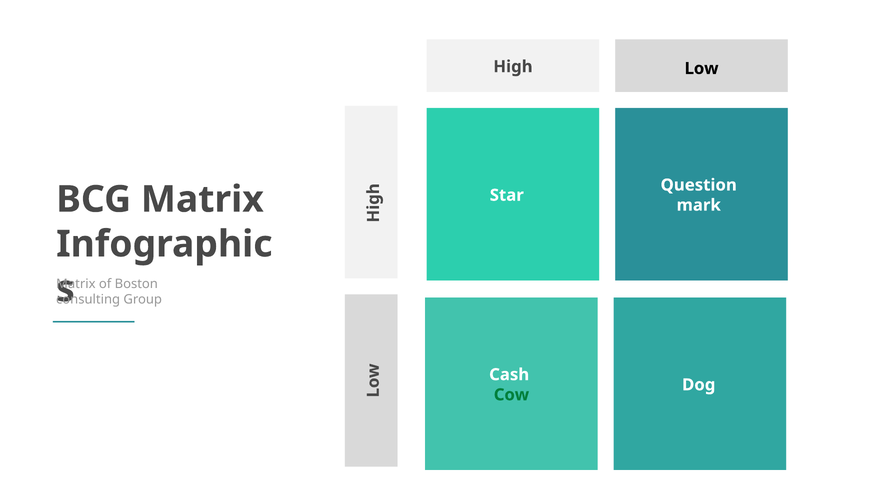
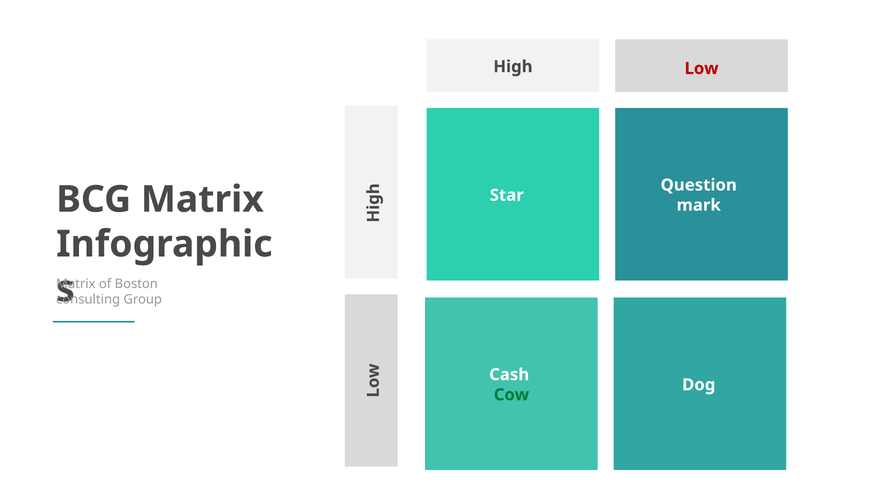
Low colour: black -> red (702, 69)
